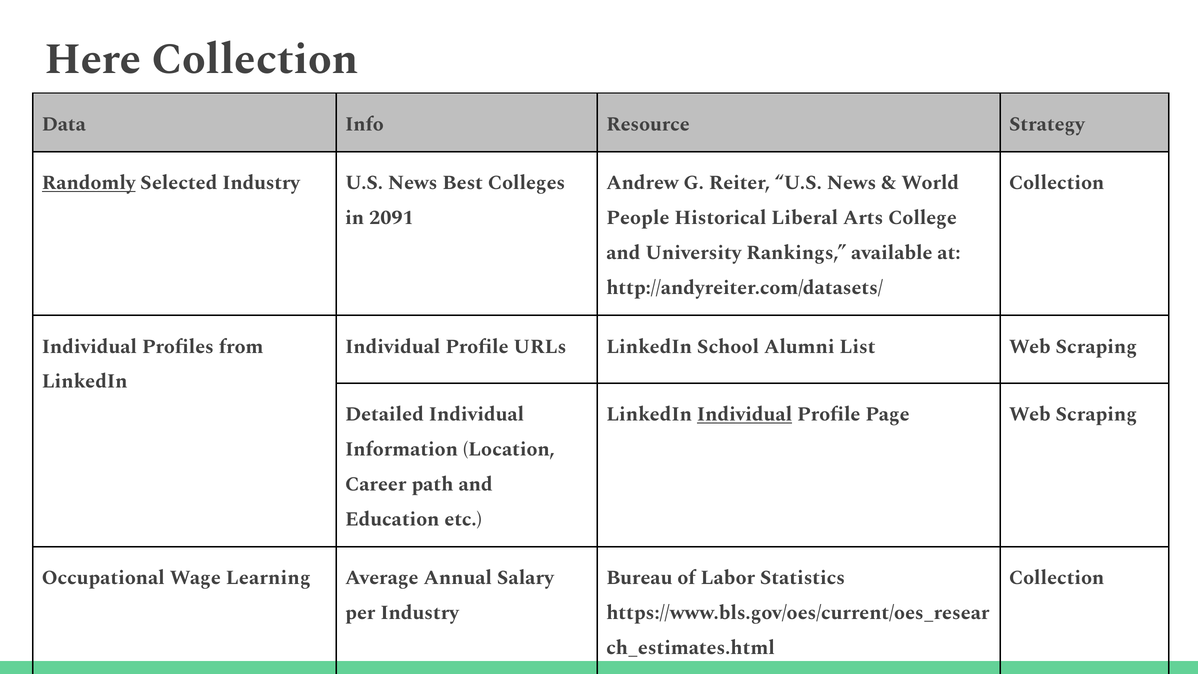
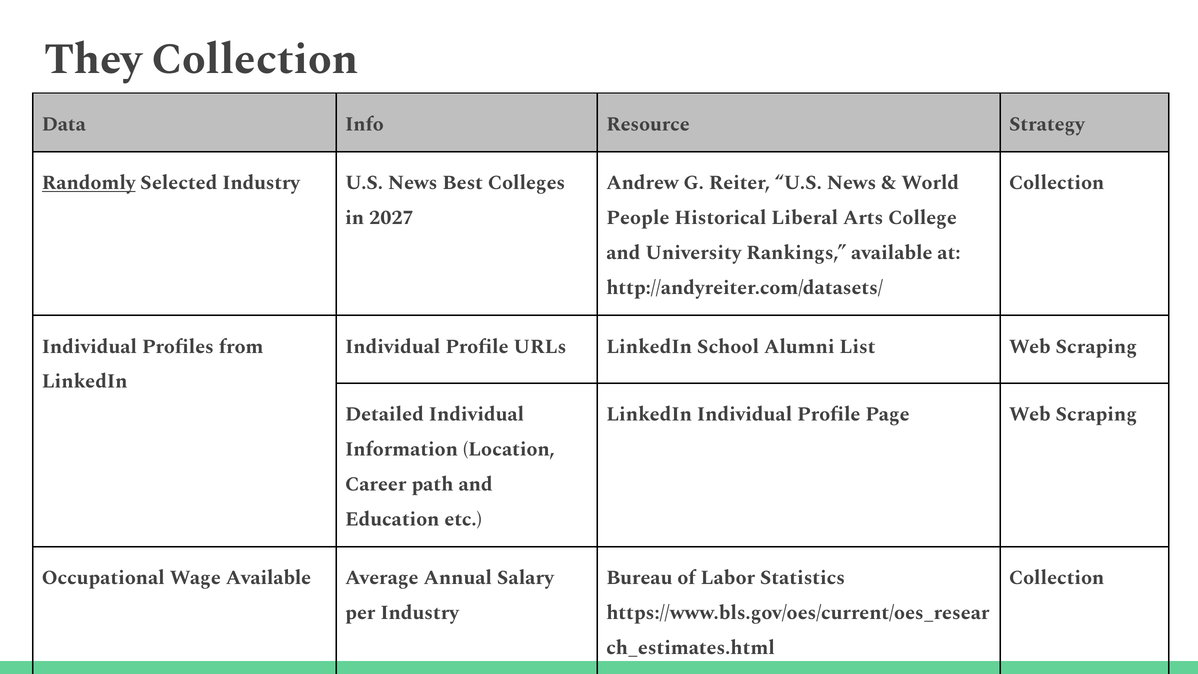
Here: Here -> They (93, 59)
2091: 2091 -> 2027 (391, 218)
Individual underline: present -> none (745, 414)
Wage Learning: Learning -> Available (268, 578)
